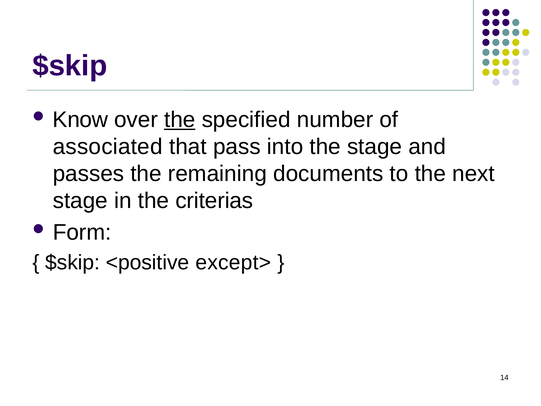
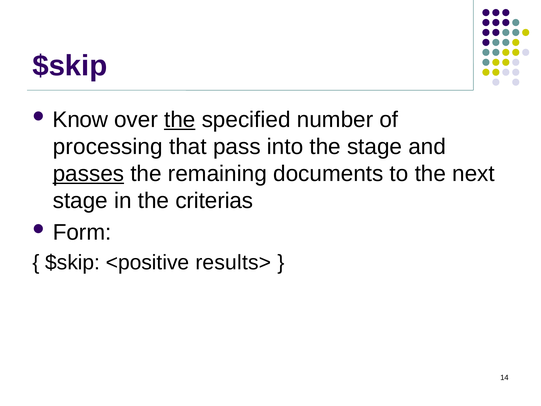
associated: associated -> processing (108, 147)
passes underline: none -> present (88, 174)
except>: except> -> results> (233, 263)
